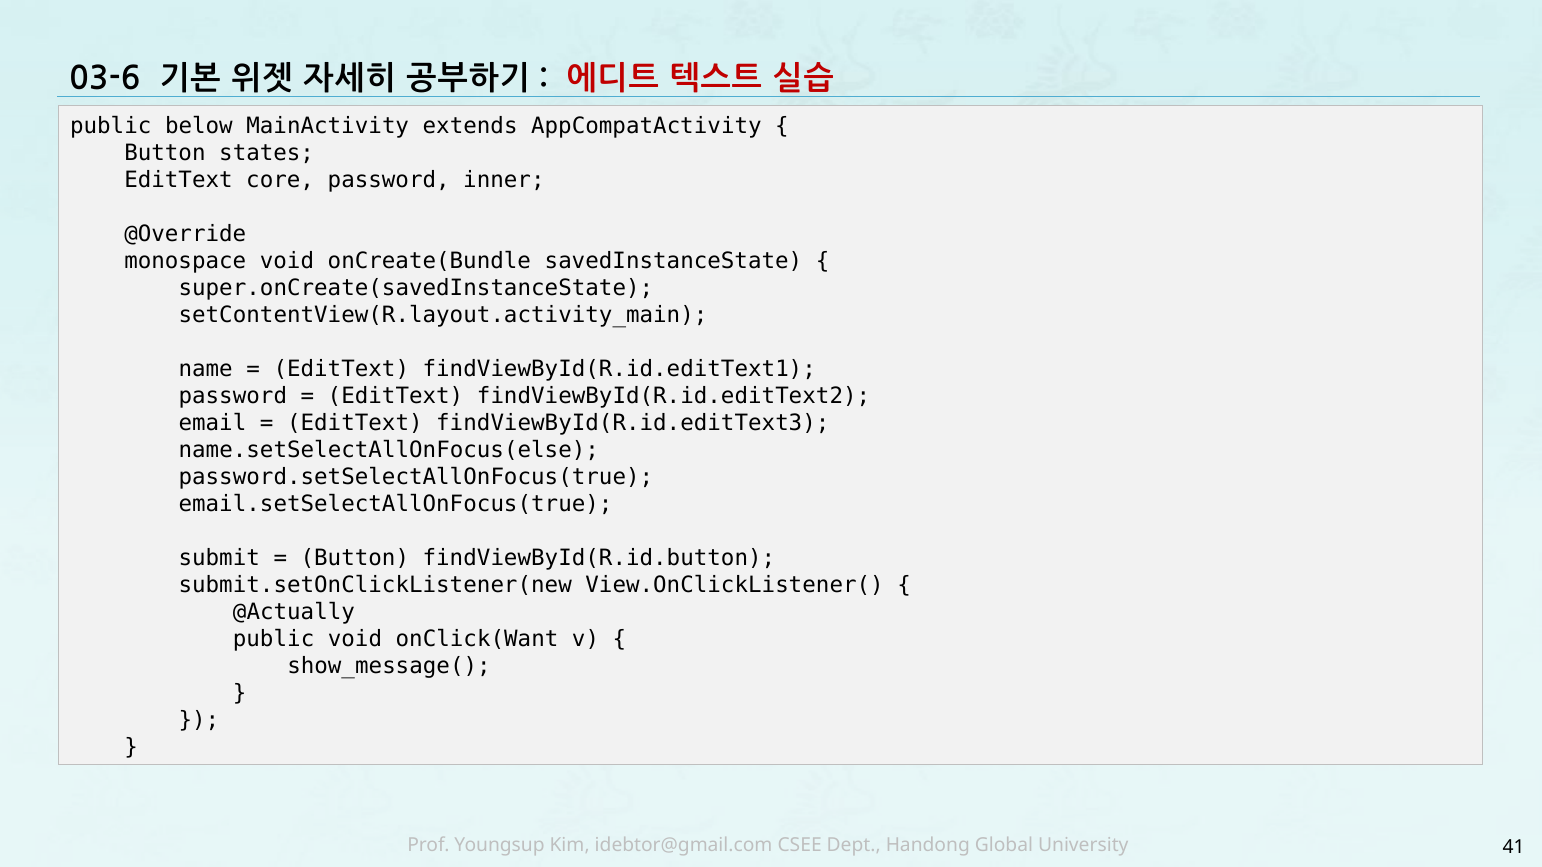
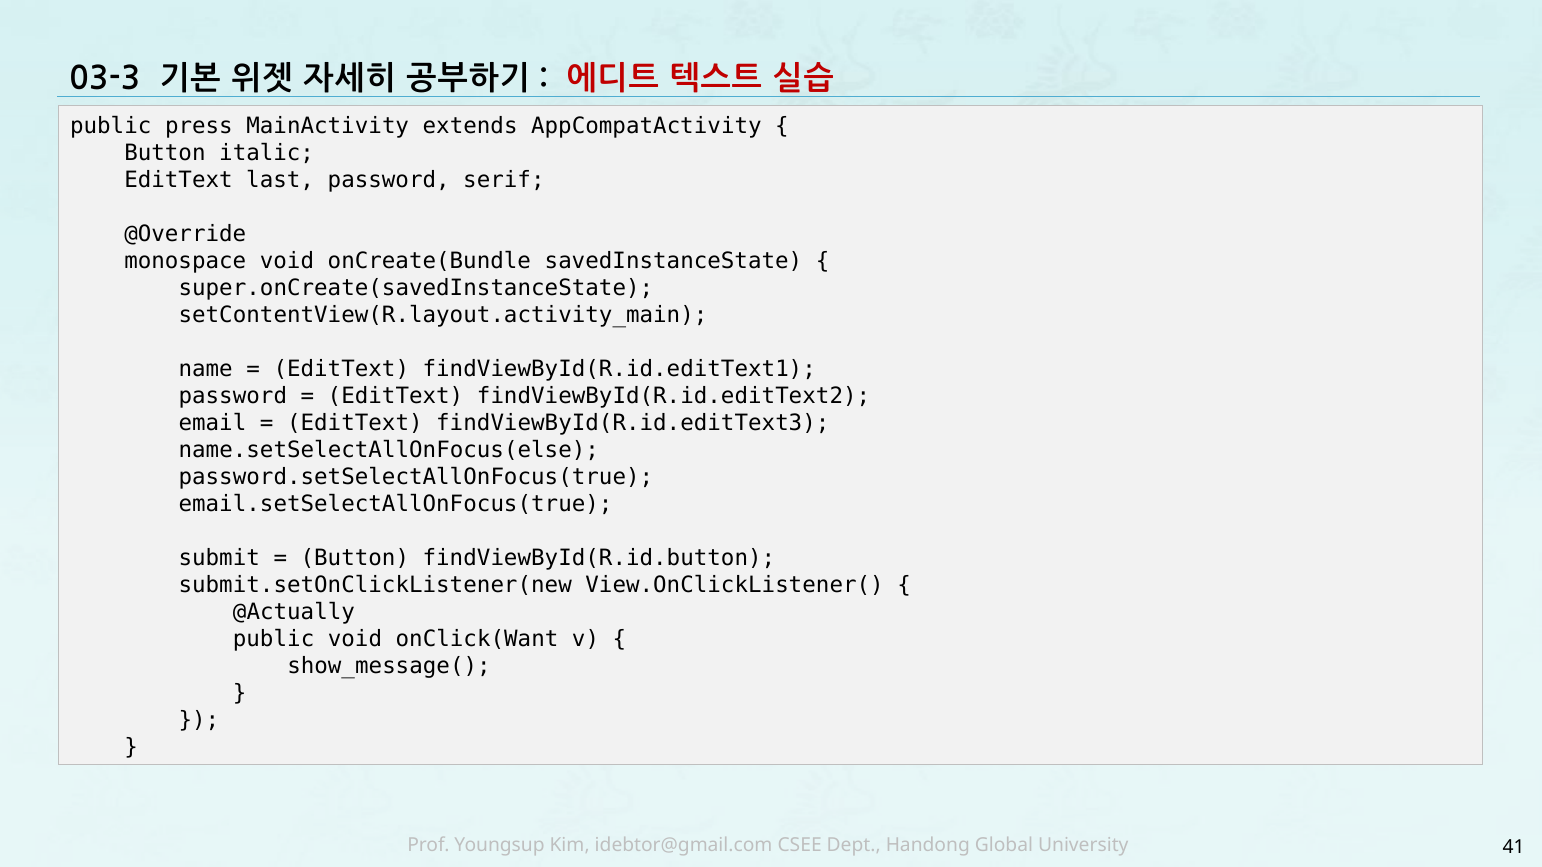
03-6: 03-6 -> 03-3 (105, 79)
below: below -> press (199, 127)
states: states -> italic (267, 154)
core: core -> last (280, 181)
inner: inner -> serif (504, 181)
